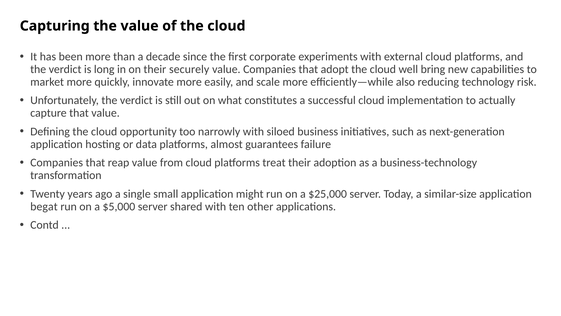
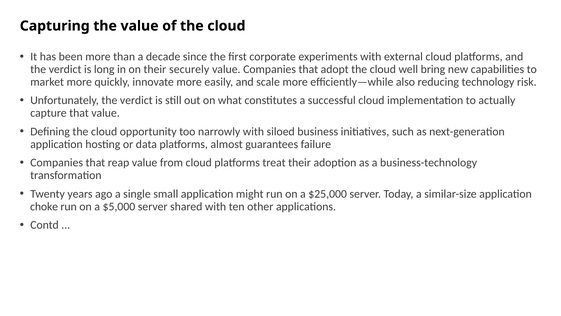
begat: begat -> choke (44, 206)
